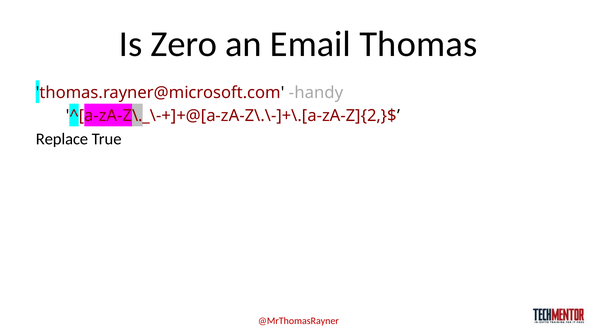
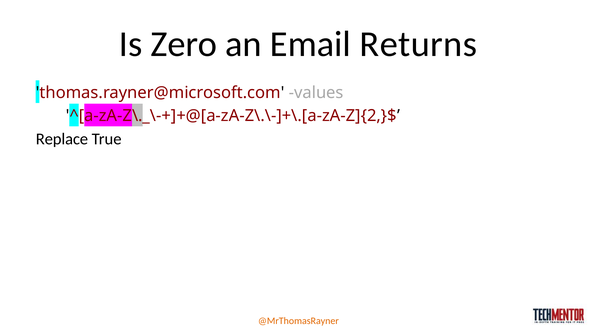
Thomas: Thomas -> Returns (418, 44)
handy: handy -> values (316, 92)
@MrThomasRayner colour: red -> orange (298, 321)
